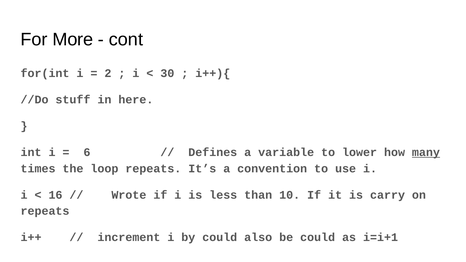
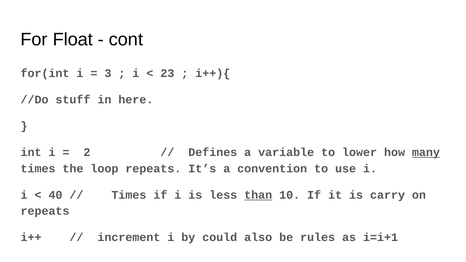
More: More -> Float (73, 39)
2: 2 -> 3 (108, 73)
30: 30 -> 23 (167, 73)
6: 6 -> 2 (87, 153)
16: 16 -> 40 (55, 195)
Wrote: Wrote -> Times (129, 195)
than underline: none -> present (258, 195)
be could: could -> rules (318, 238)
